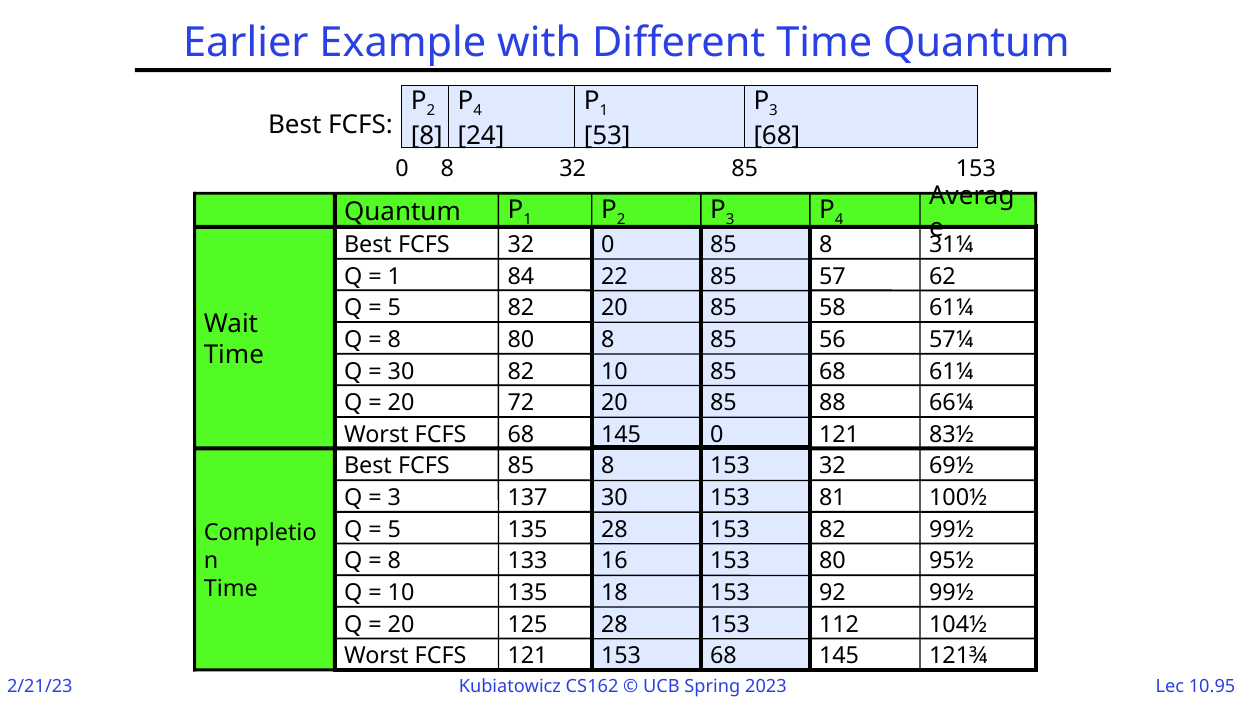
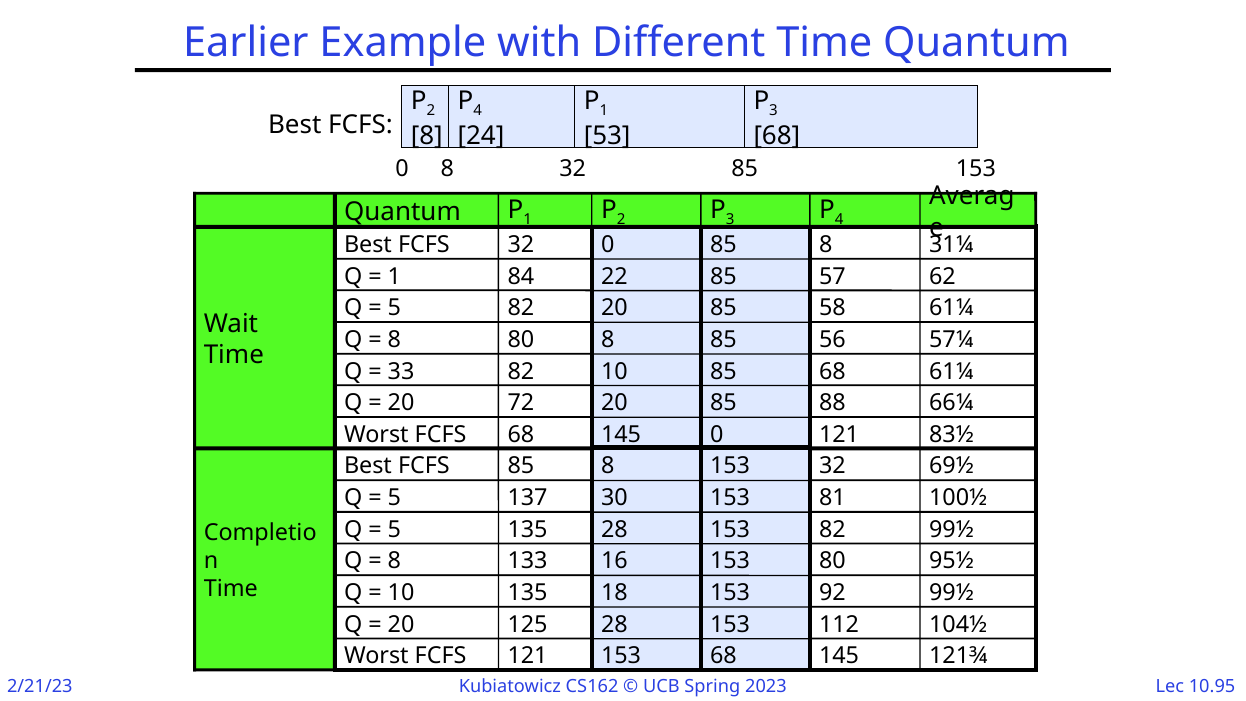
30: 30 -> 33 (401, 371)
3: 3 -> 5 (394, 498)
